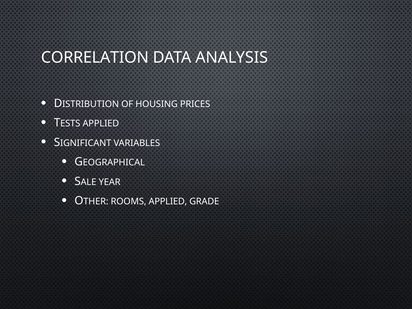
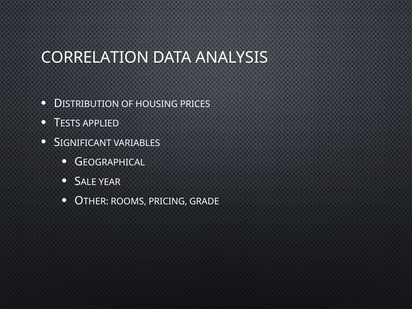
ROOMS APPLIED: APPLIED -> PRICING (168, 202)
